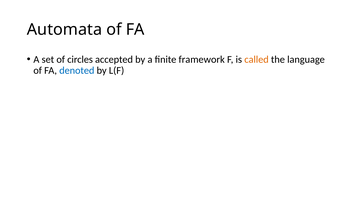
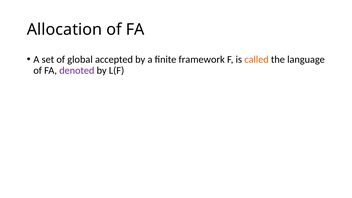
Automata: Automata -> Allocation (65, 30)
circles: circles -> global (80, 60)
denoted colour: blue -> purple (77, 71)
